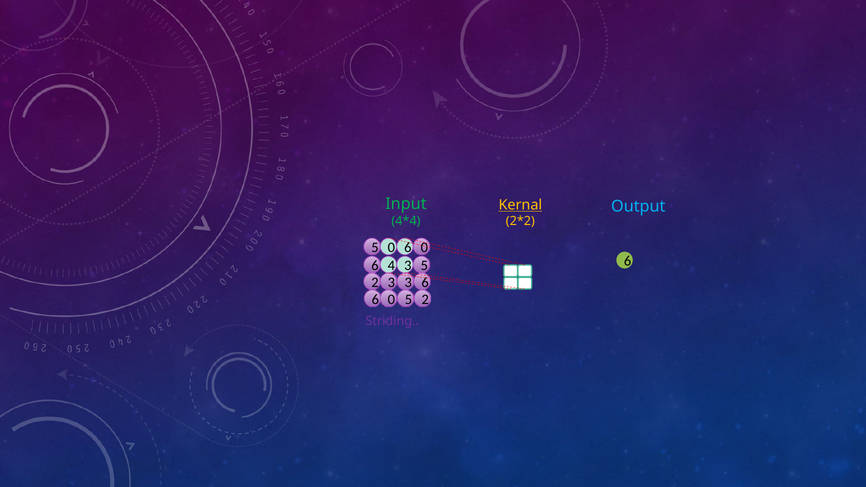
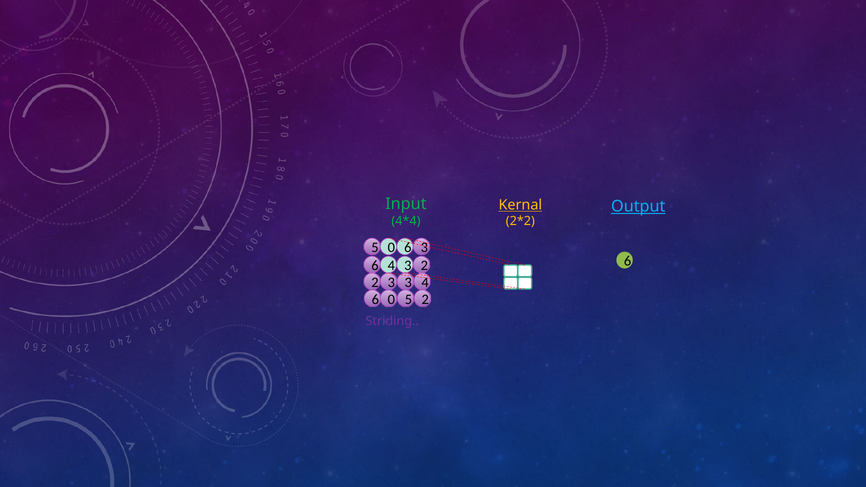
Output underline: none -> present (638, 206)
0 6 0: 0 -> 3 (424, 247)
3 5: 5 -> 2 (424, 266)
3 6: 6 -> 4 (425, 282)
